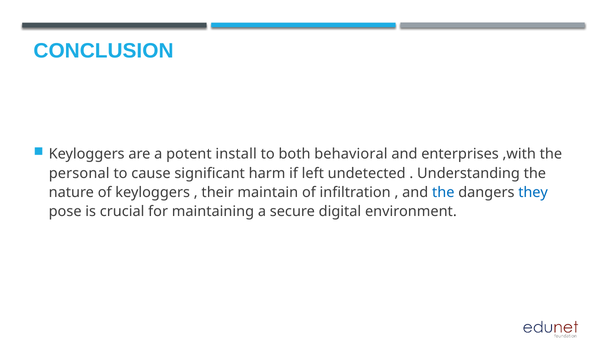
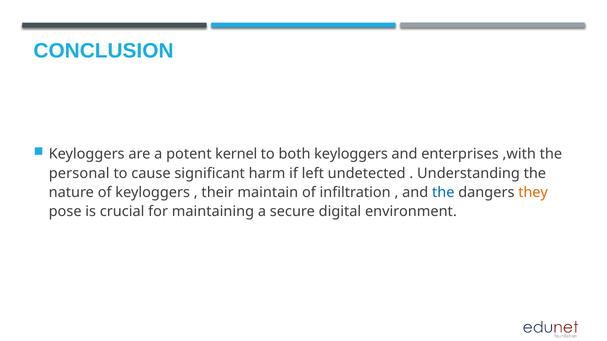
install: install -> kernel (236, 154)
both behavioral: behavioral -> keyloggers (351, 154)
they colour: blue -> orange (533, 193)
